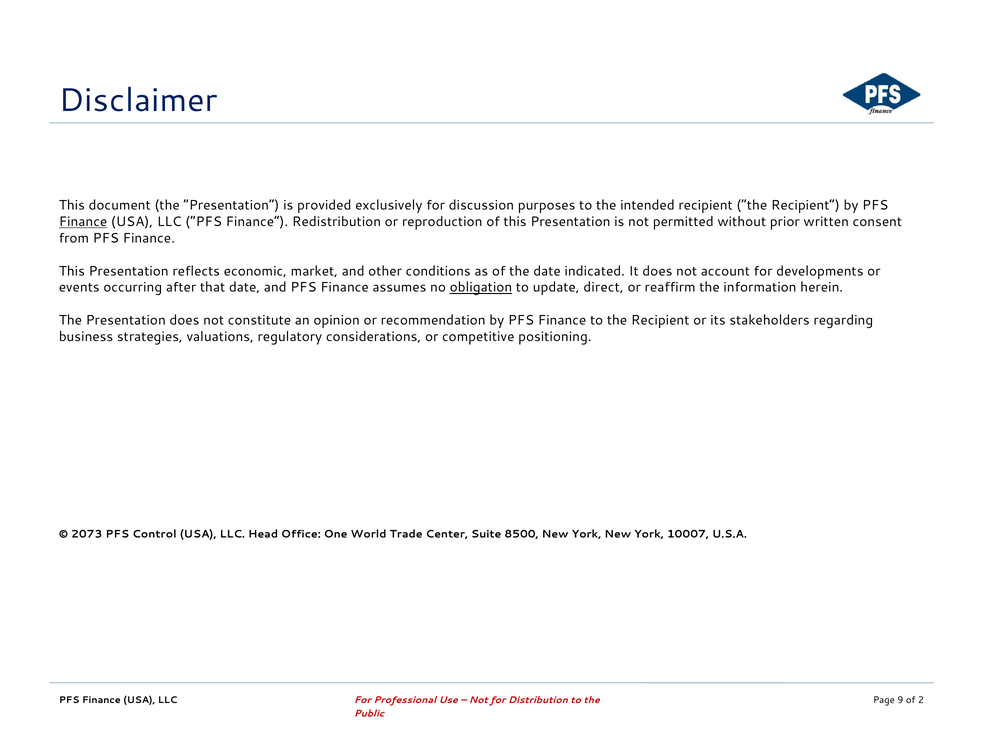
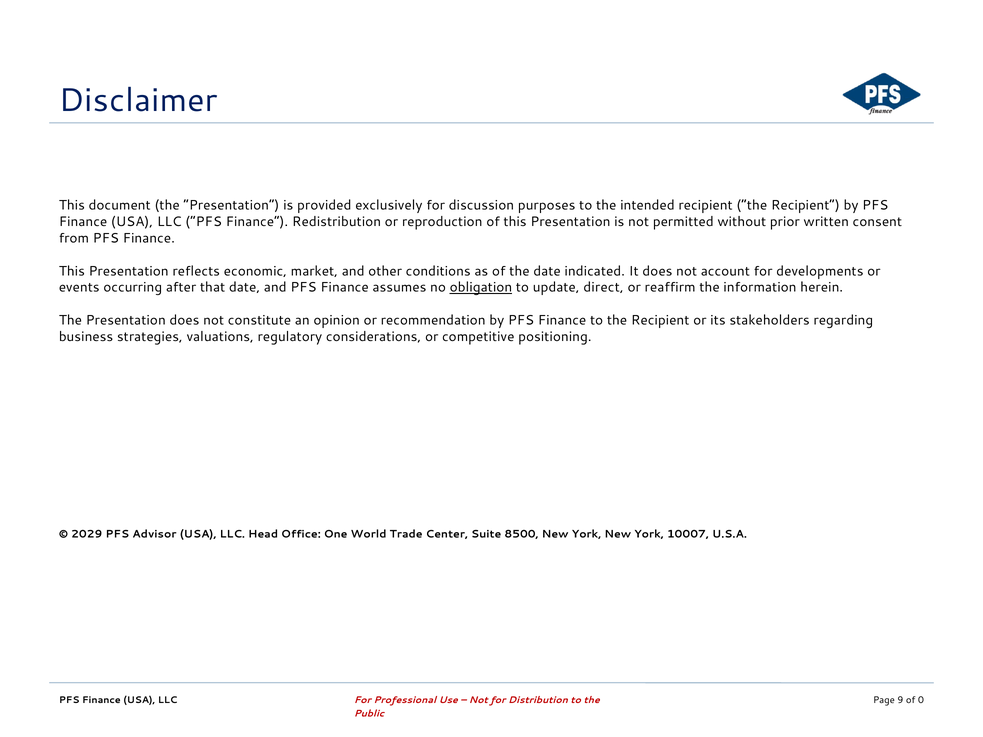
Finance underline: present -> none (83, 222)
2073: 2073 -> 2029 (87, 534)
Control: Control -> Advisor (154, 534)
2: 2 -> 0 (921, 700)
